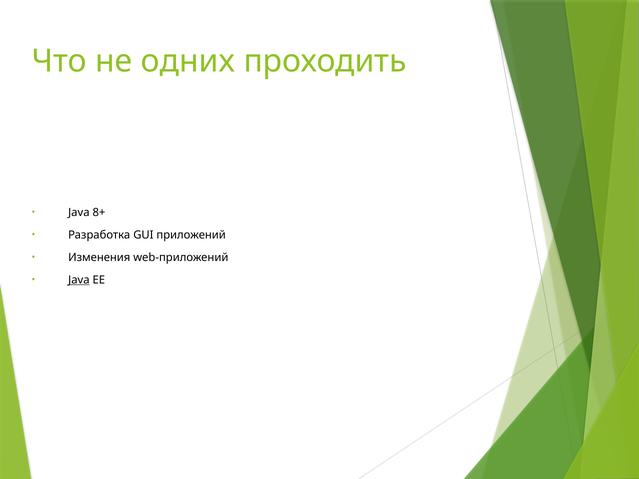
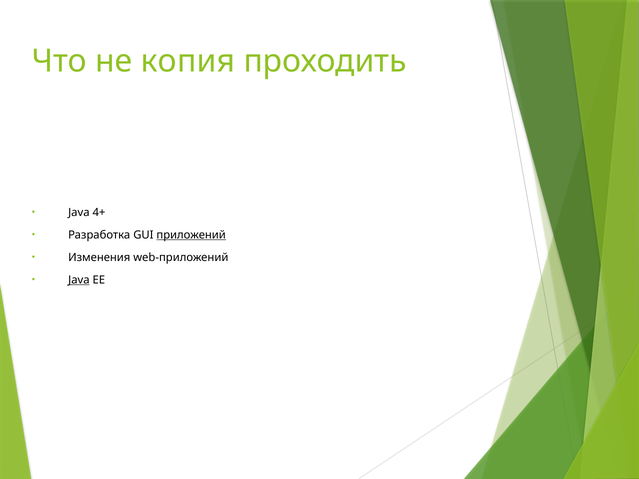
одних: одних -> копия (188, 61)
8+: 8+ -> 4+ (99, 213)
приложений underline: none -> present (191, 235)
